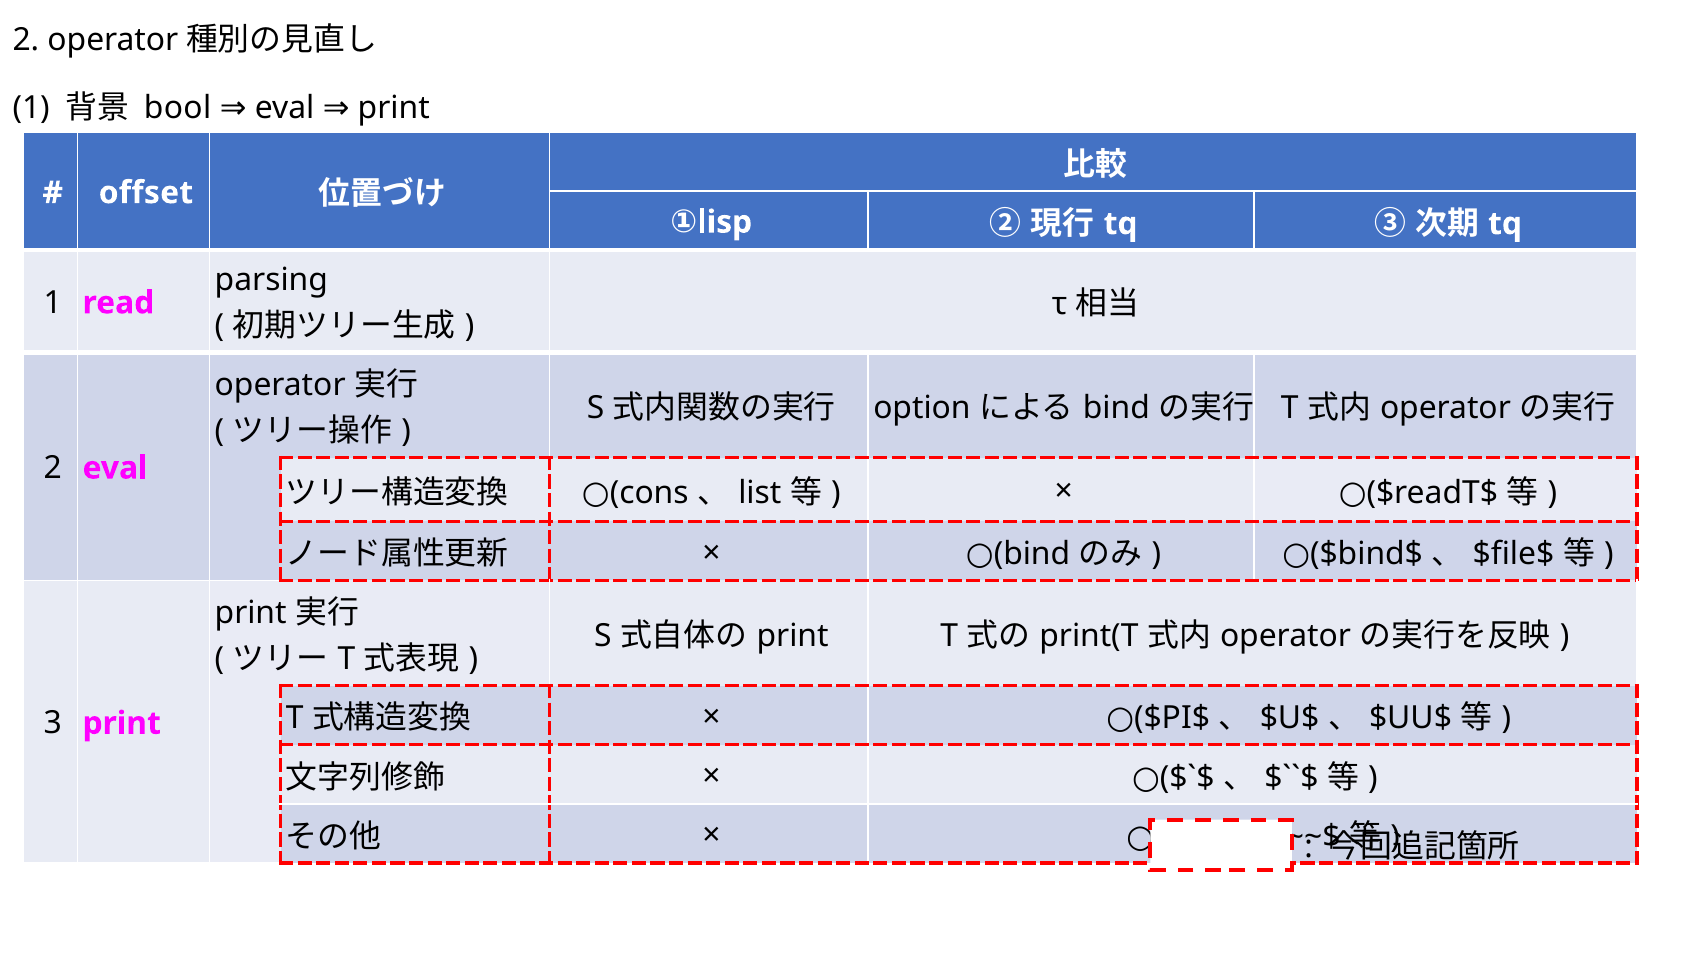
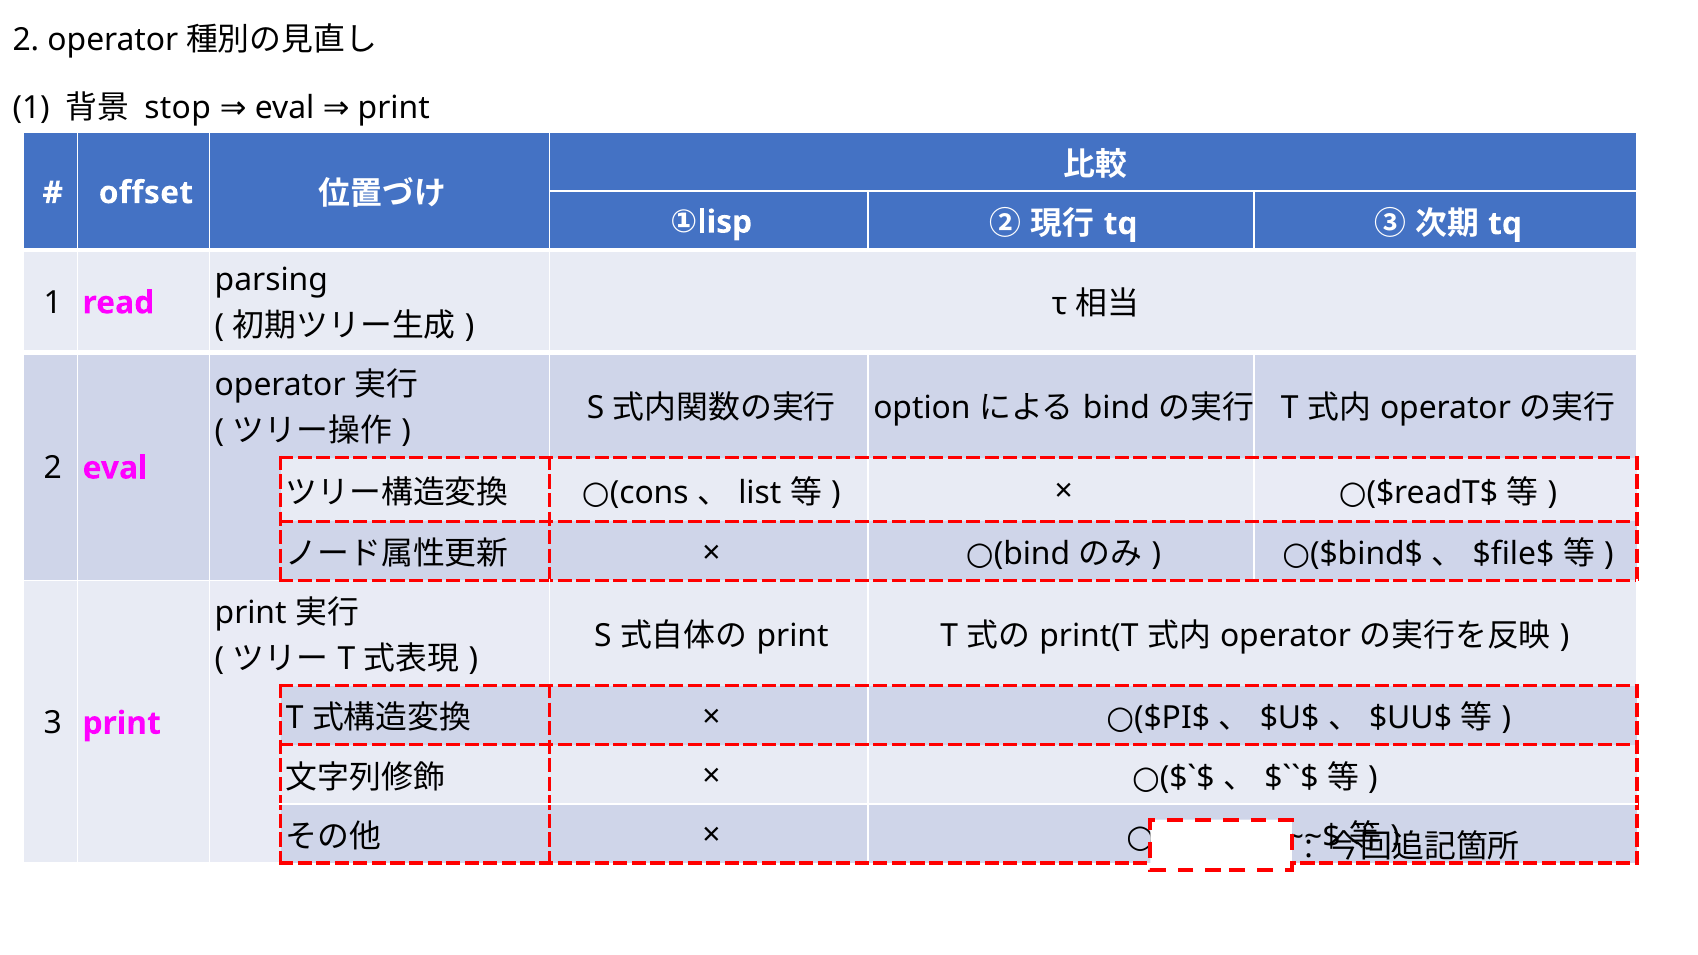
bool: bool -> stop (178, 108)
